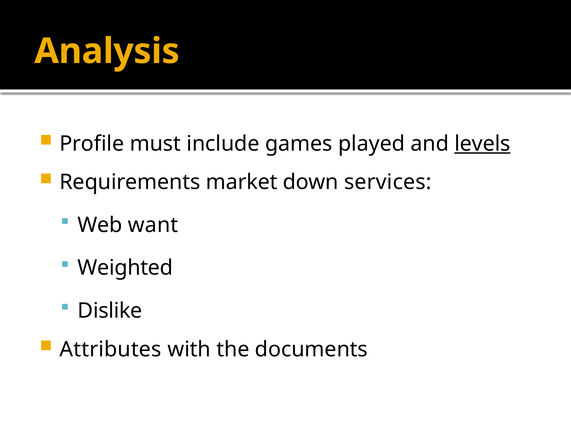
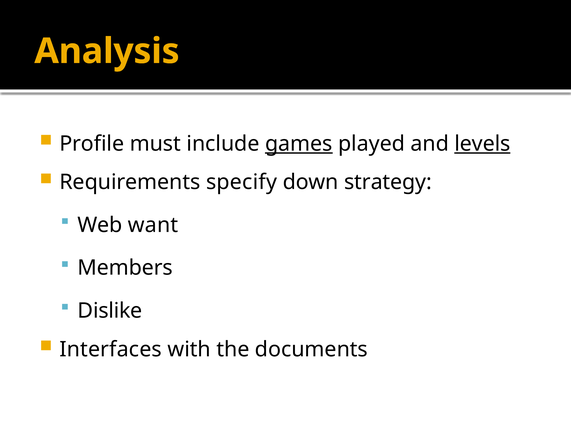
games underline: none -> present (299, 144)
market: market -> specify (242, 182)
services: services -> strategy (388, 182)
Weighted: Weighted -> Members (125, 268)
Attributes: Attributes -> Interfaces (111, 350)
